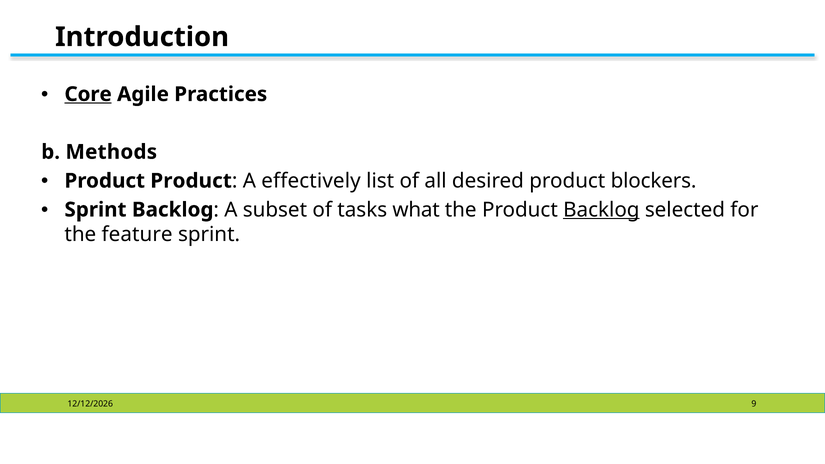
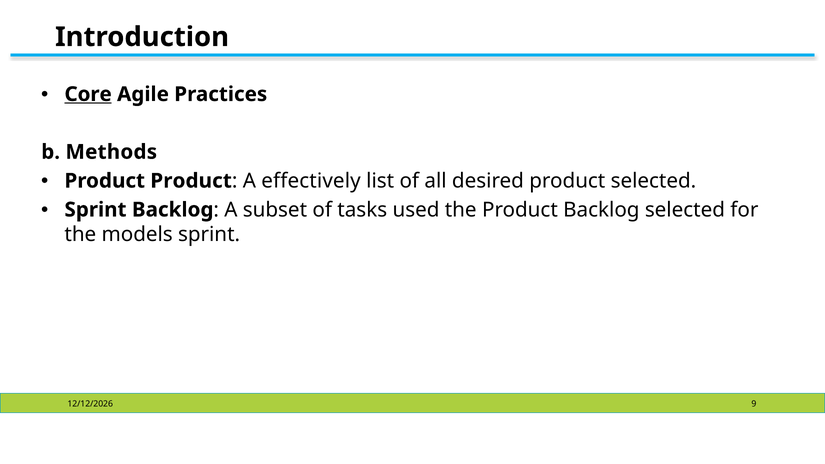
product blockers: blockers -> selected (653, 181)
what: what -> used (416, 210)
Backlog underline: present -> none (601, 210)
feature: feature -> models (137, 234)
